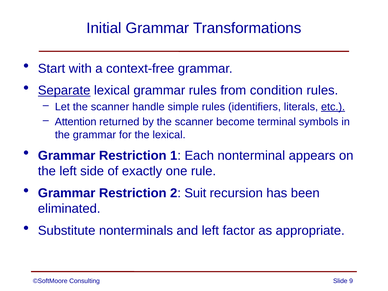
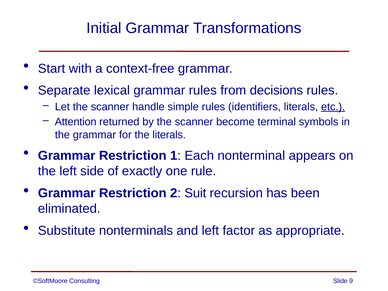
Separate underline: present -> none (64, 90)
condition: condition -> decisions (276, 90)
the lexical: lexical -> literals (169, 135)
